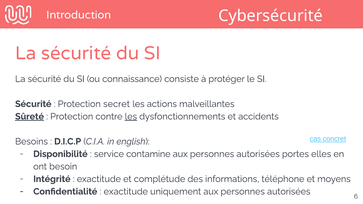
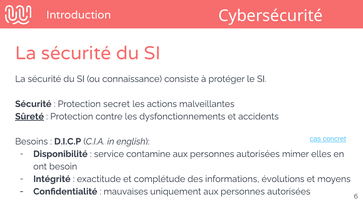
les underline: present -> none (131, 117)
portes: portes -> mimer (295, 154)
téléphone: téléphone -> évolutions (283, 179)
exactitude: exactitude -> mauvaises (126, 192)
